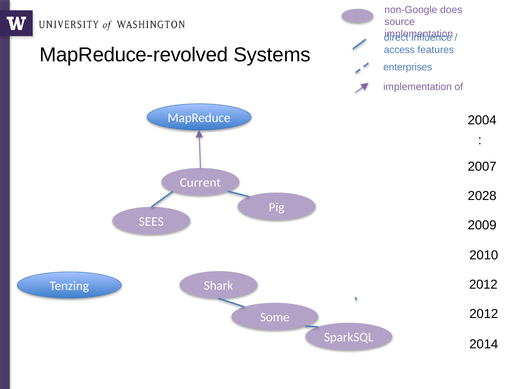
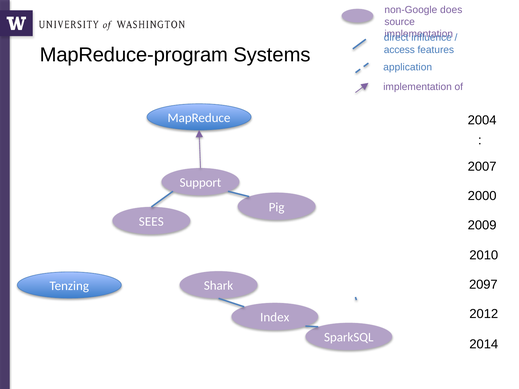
MapReduce-revolved: MapReduce-revolved -> MapReduce-program (134, 55)
enterprises: enterprises -> application (408, 67)
Current: Current -> Support (200, 183)
2028: 2028 -> 2000 (482, 196)
2012: 2012 -> 2097 (483, 285)
Some: Some -> Index (275, 318)
